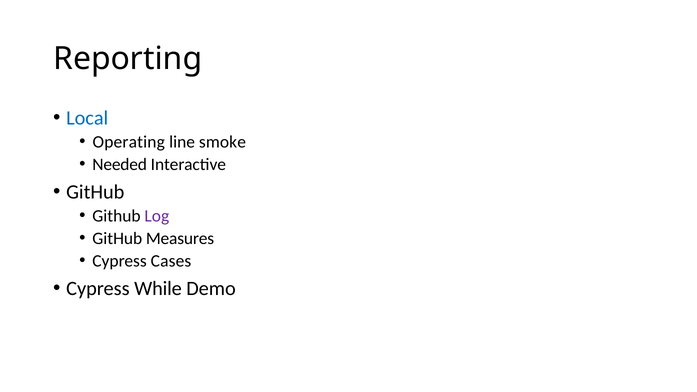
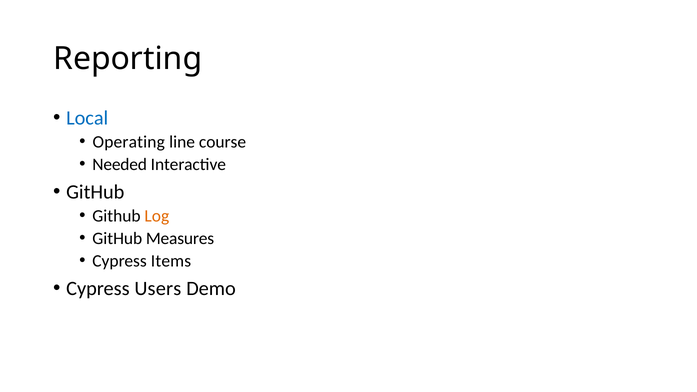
smoke: smoke -> course (222, 142)
Log colour: purple -> orange (157, 216)
Cases: Cases -> Items (171, 261)
While: While -> Users (158, 288)
